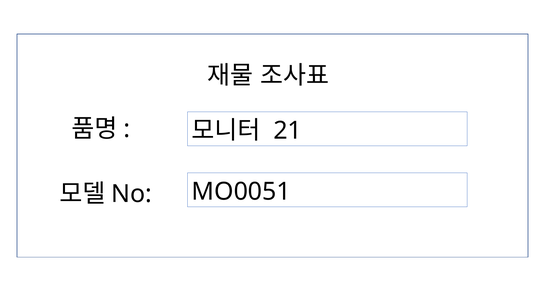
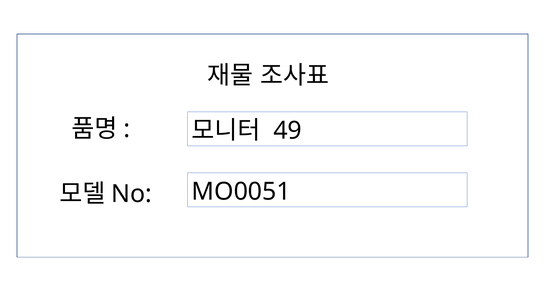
21: 21 -> 49 (288, 131)
